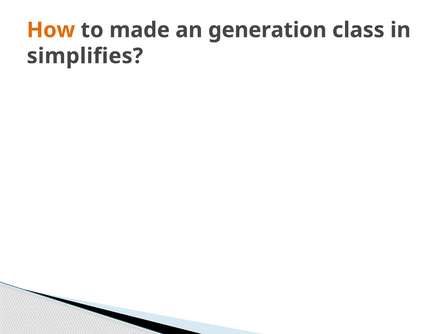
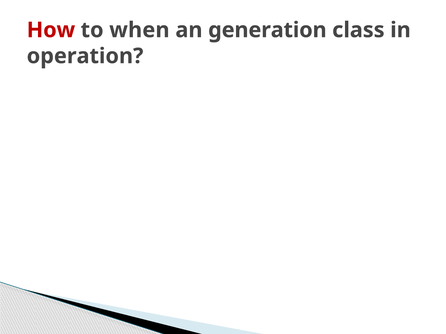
How colour: orange -> red (51, 30)
made: made -> when (139, 30)
simplifies: simplifies -> operation (85, 56)
